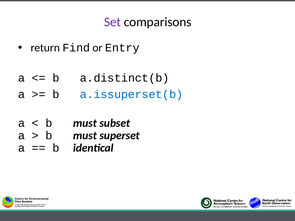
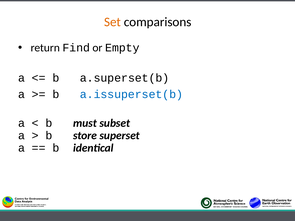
Set colour: purple -> orange (113, 22)
Entry: Entry -> Empty (122, 48)
a.distinct(b: a.distinct(b -> a.superset(b (125, 78)
must: must -> store (85, 136)
